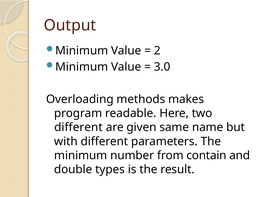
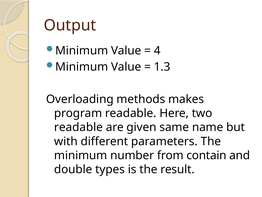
2: 2 -> 4 (157, 51)
3.0: 3.0 -> 1.3 (162, 67)
different: different -> readable (79, 127)
